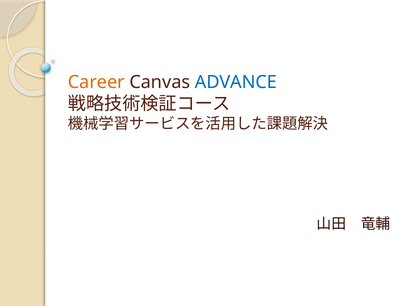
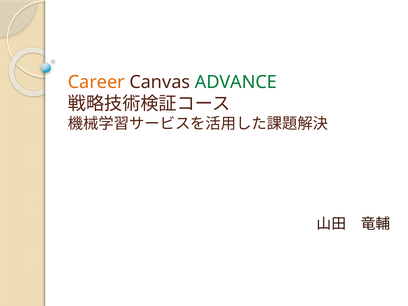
ADVANCE colour: blue -> green (236, 82)
